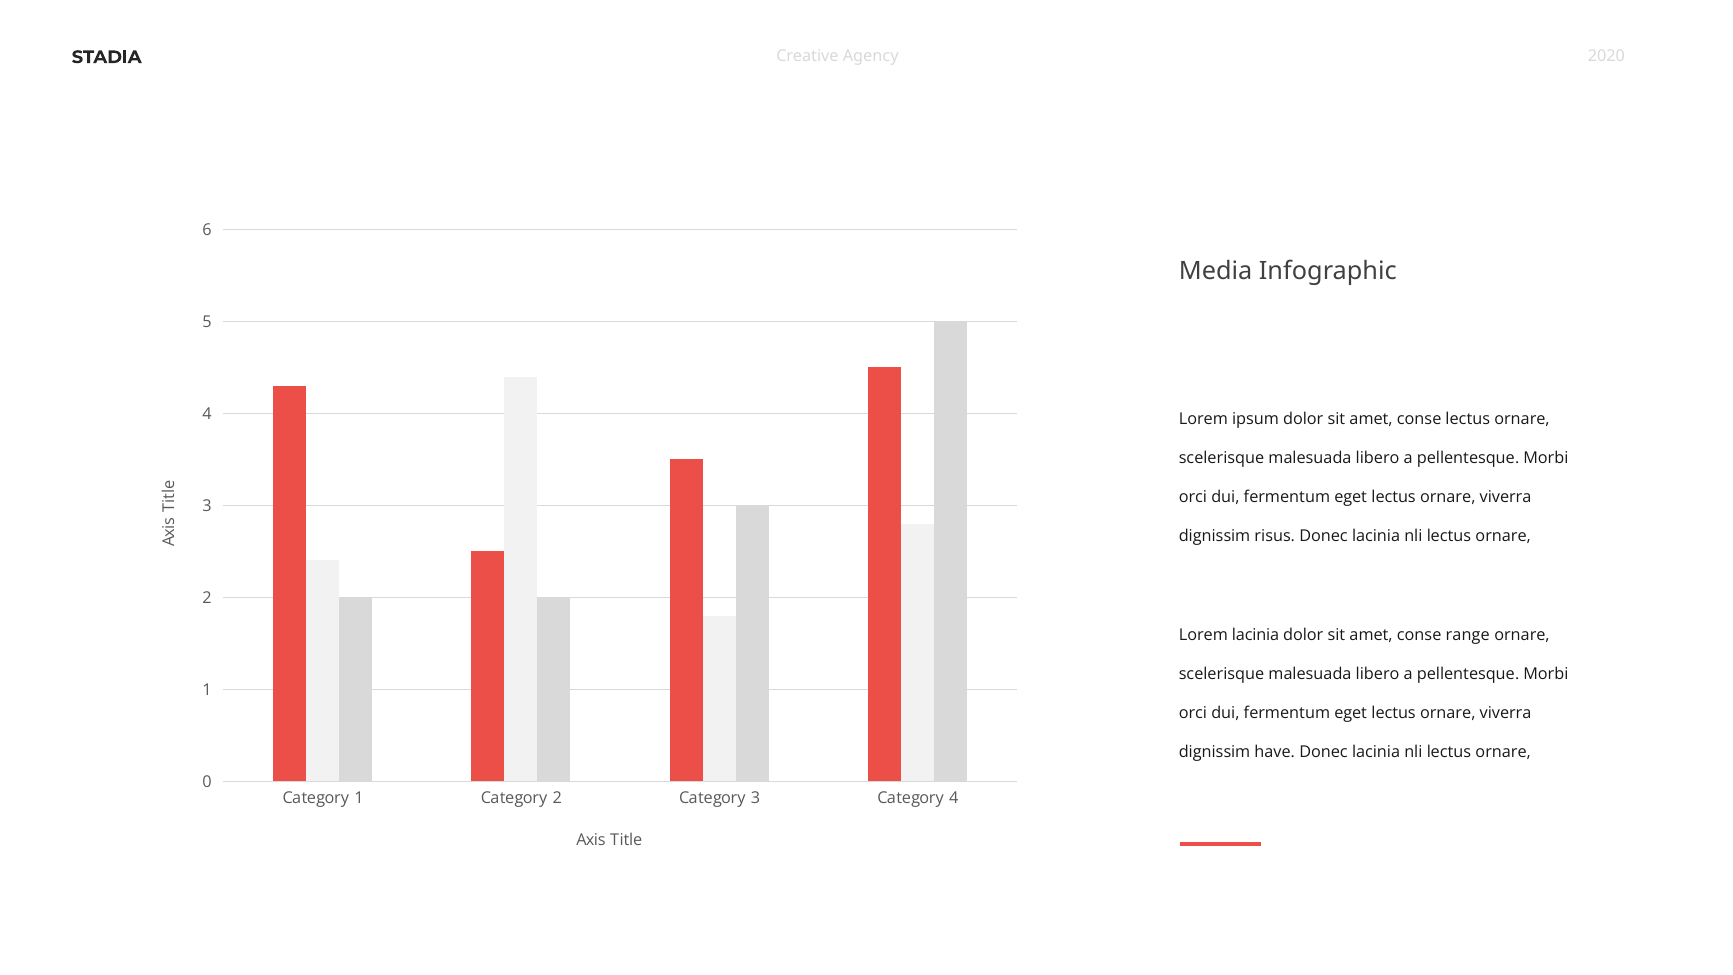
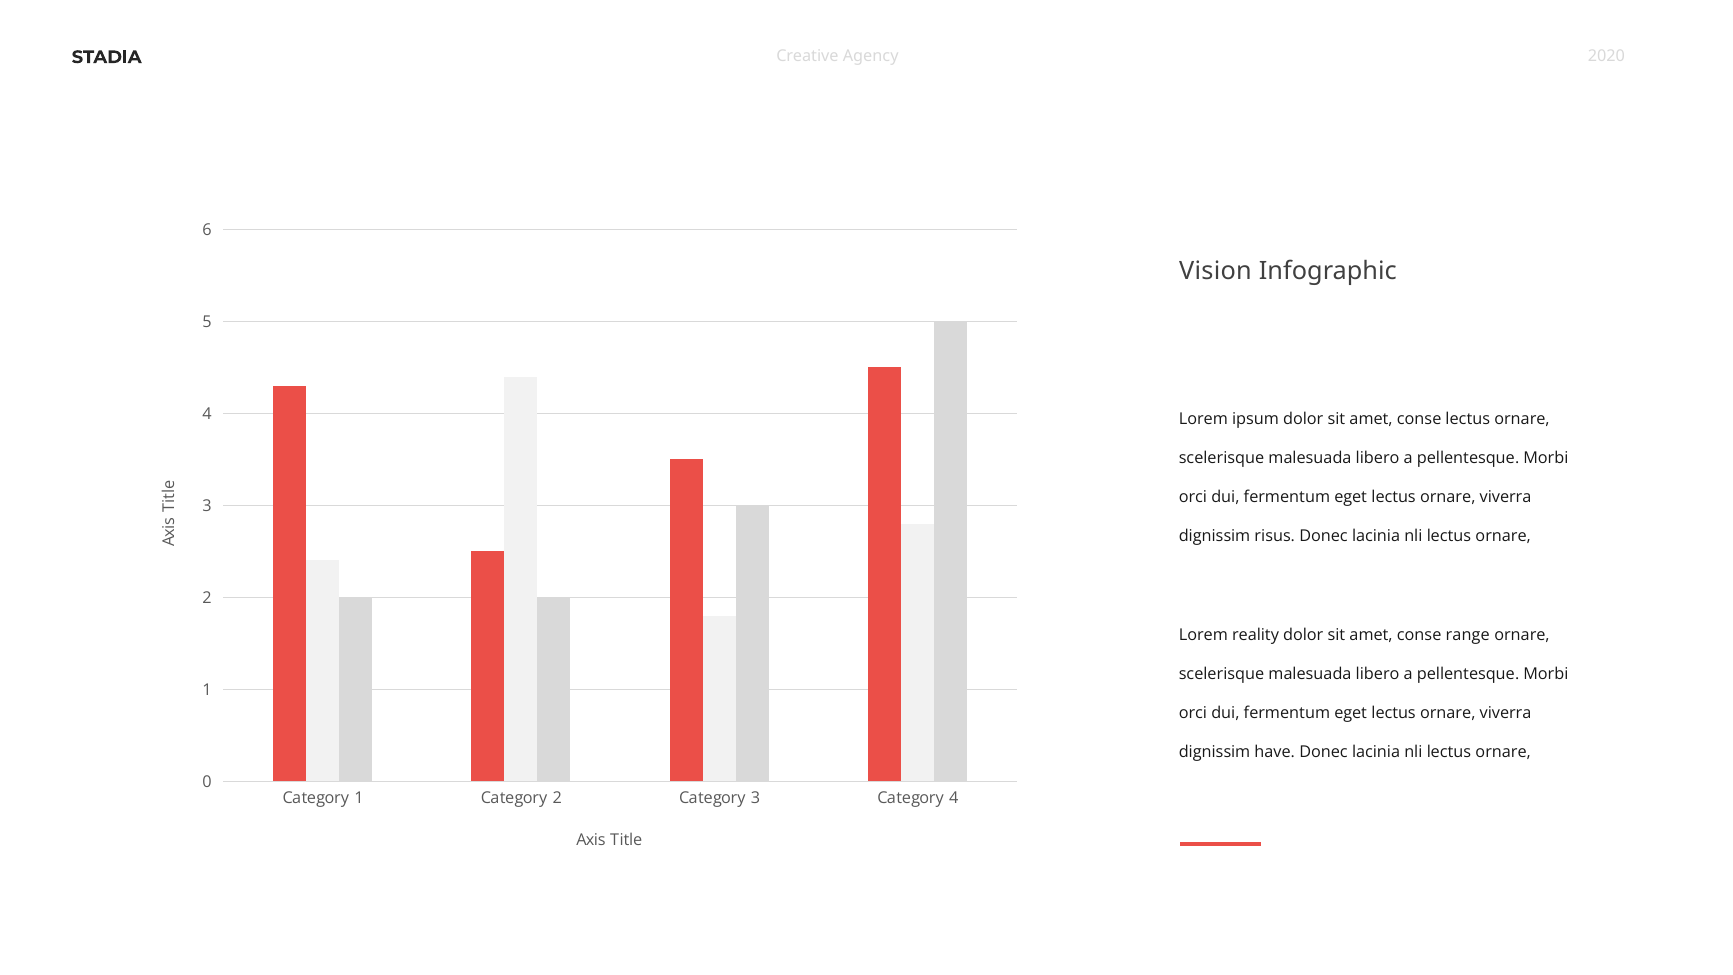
Media: Media -> Vision (1215, 271)
Lorem lacinia: lacinia -> reality (1255, 635)
